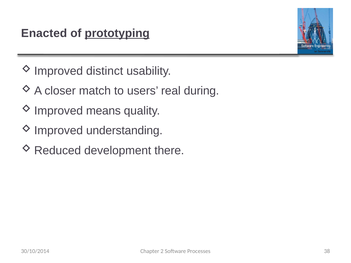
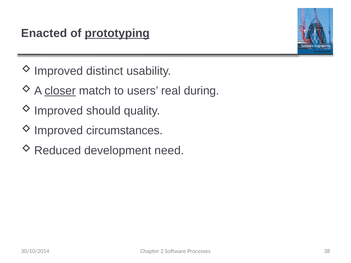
closer underline: none -> present (60, 91)
means: means -> should (103, 111)
understanding: understanding -> circumstances (124, 131)
there: there -> need (169, 151)
